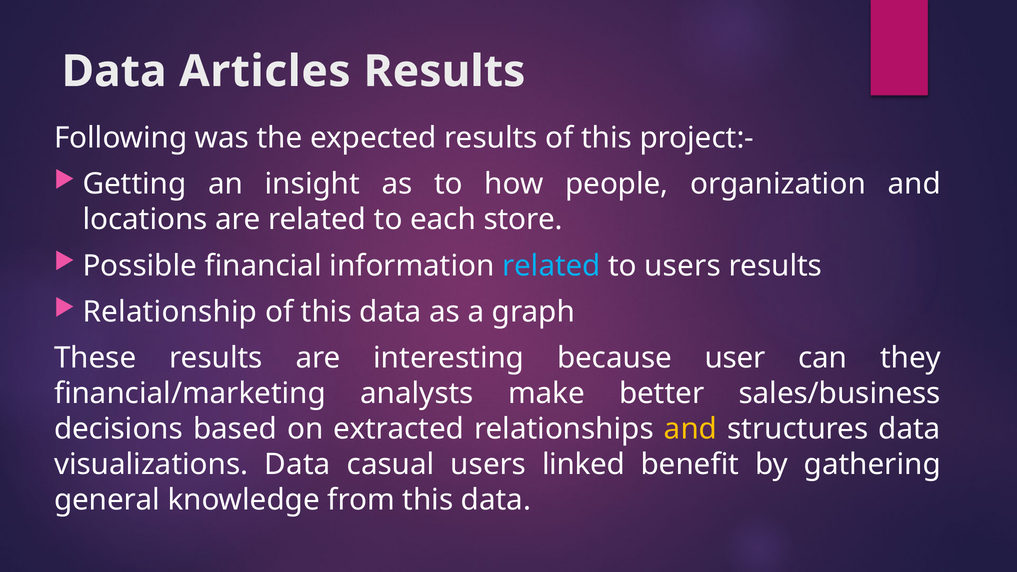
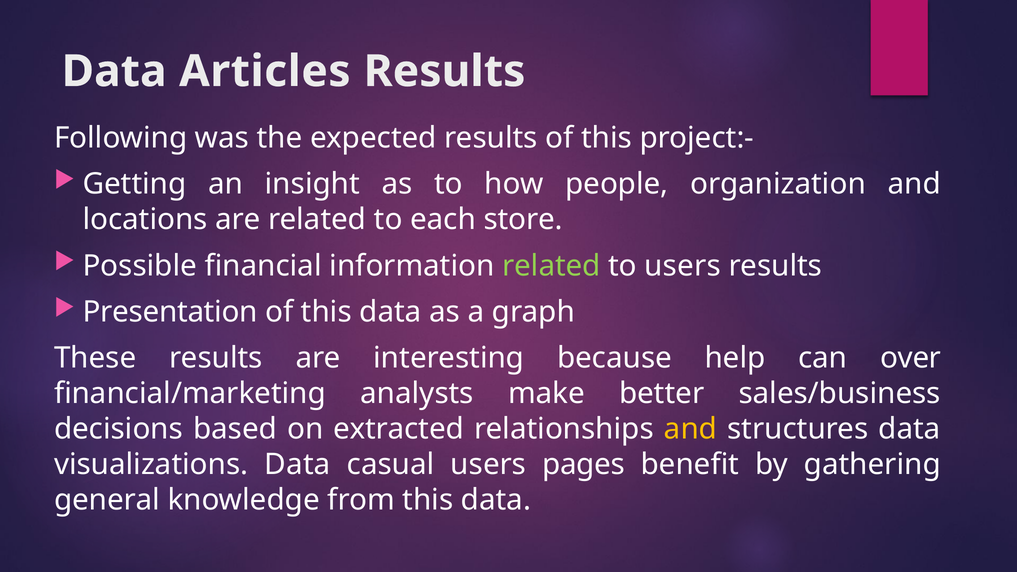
related colour: light blue -> light green (551, 266)
Relationship: Relationship -> Presentation (170, 312)
user: user -> help (735, 358)
they: they -> over (911, 358)
linked: linked -> pages (584, 465)
